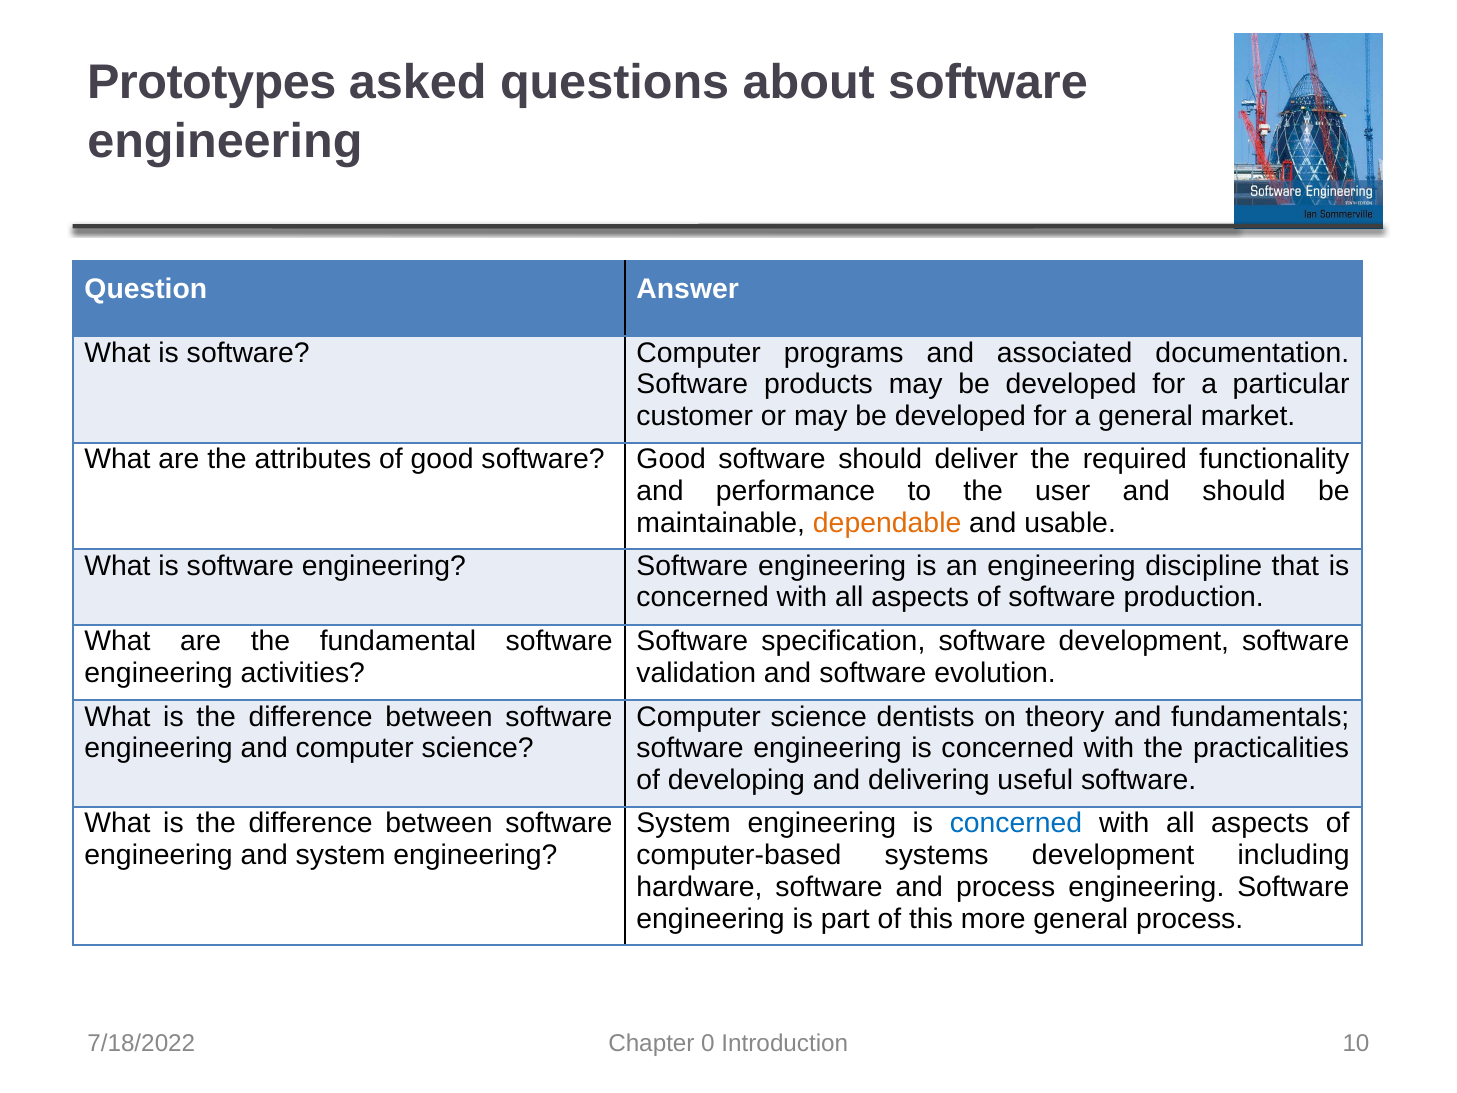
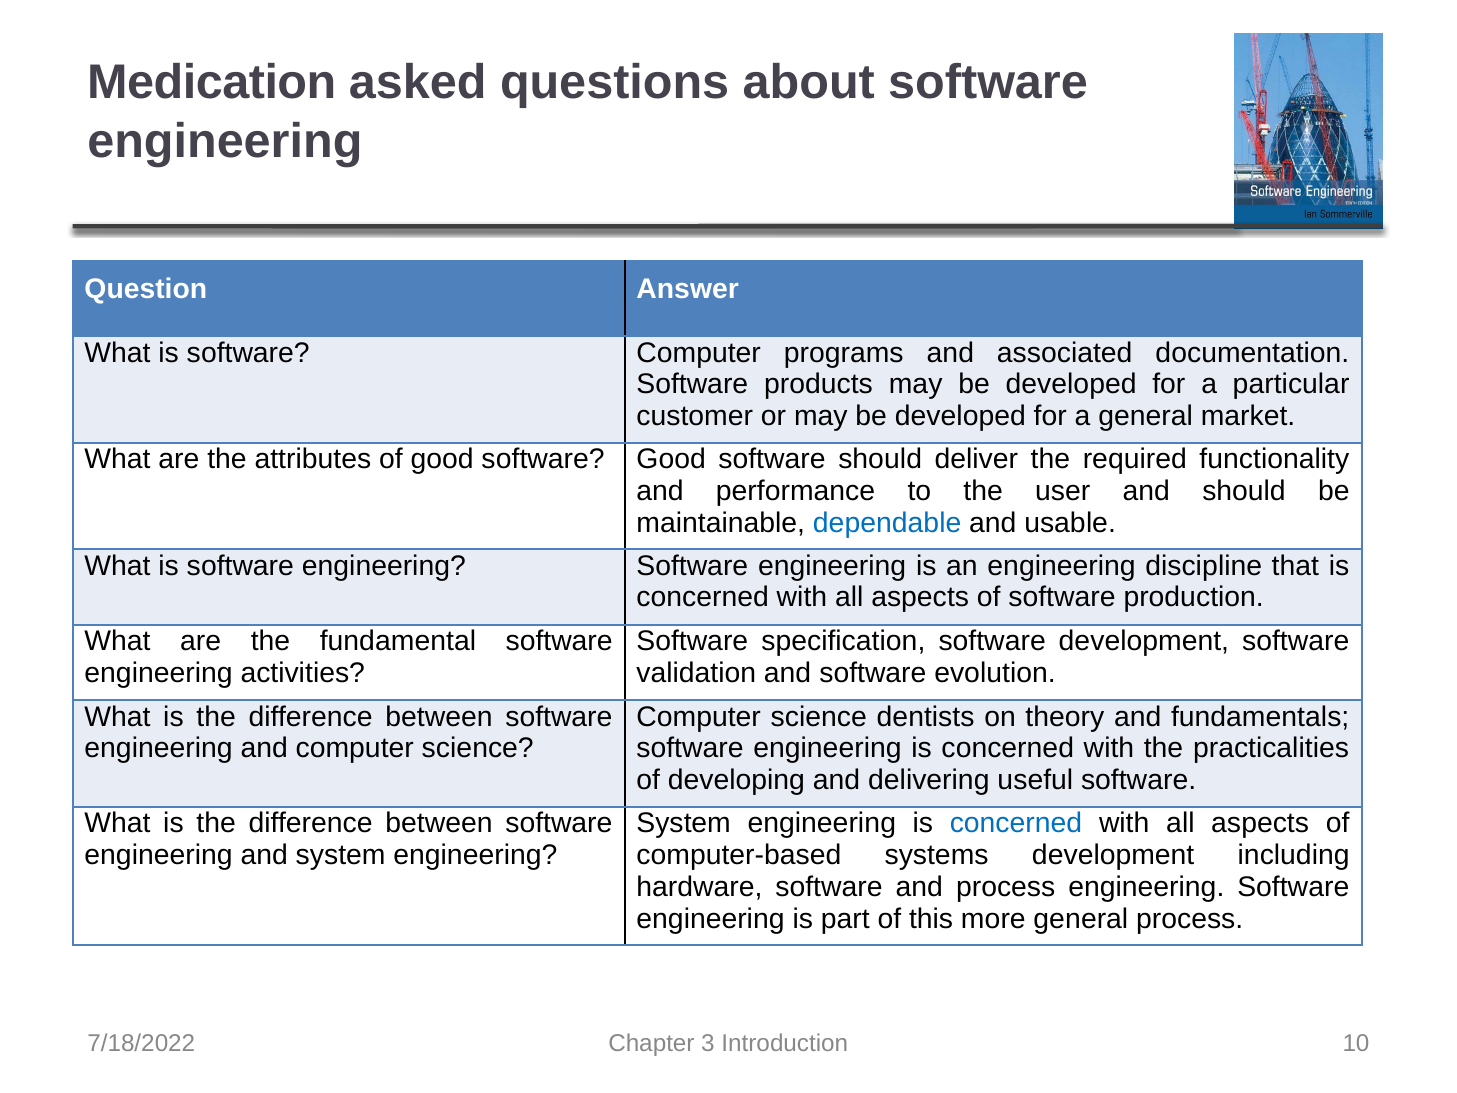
Prototypes: Prototypes -> Medication (212, 83)
dependable colour: orange -> blue (887, 523)
0: 0 -> 3 (708, 1044)
